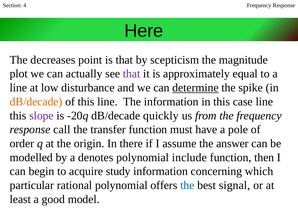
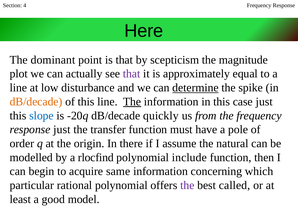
decreases: decreases -> dominant (53, 60)
The underline: none -> present (132, 101)
case line: line -> just (264, 101)
slope colour: purple -> blue (42, 115)
response call: call -> just (62, 129)
answer: answer -> natural (232, 143)
denotes: denotes -> rlocfind (96, 157)
study: study -> same (118, 171)
the colour: blue -> purple (187, 185)
signal: signal -> called (235, 185)
